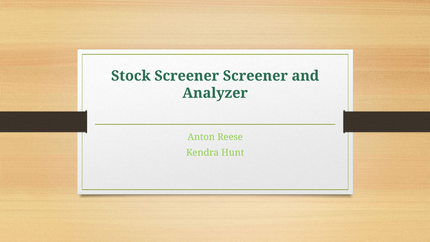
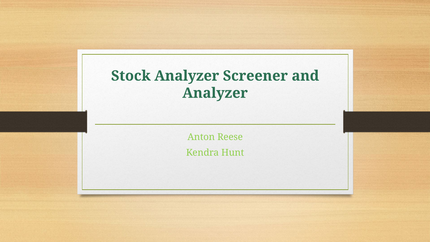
Stock Screener: Screener -> Analyzer (187, 76)
